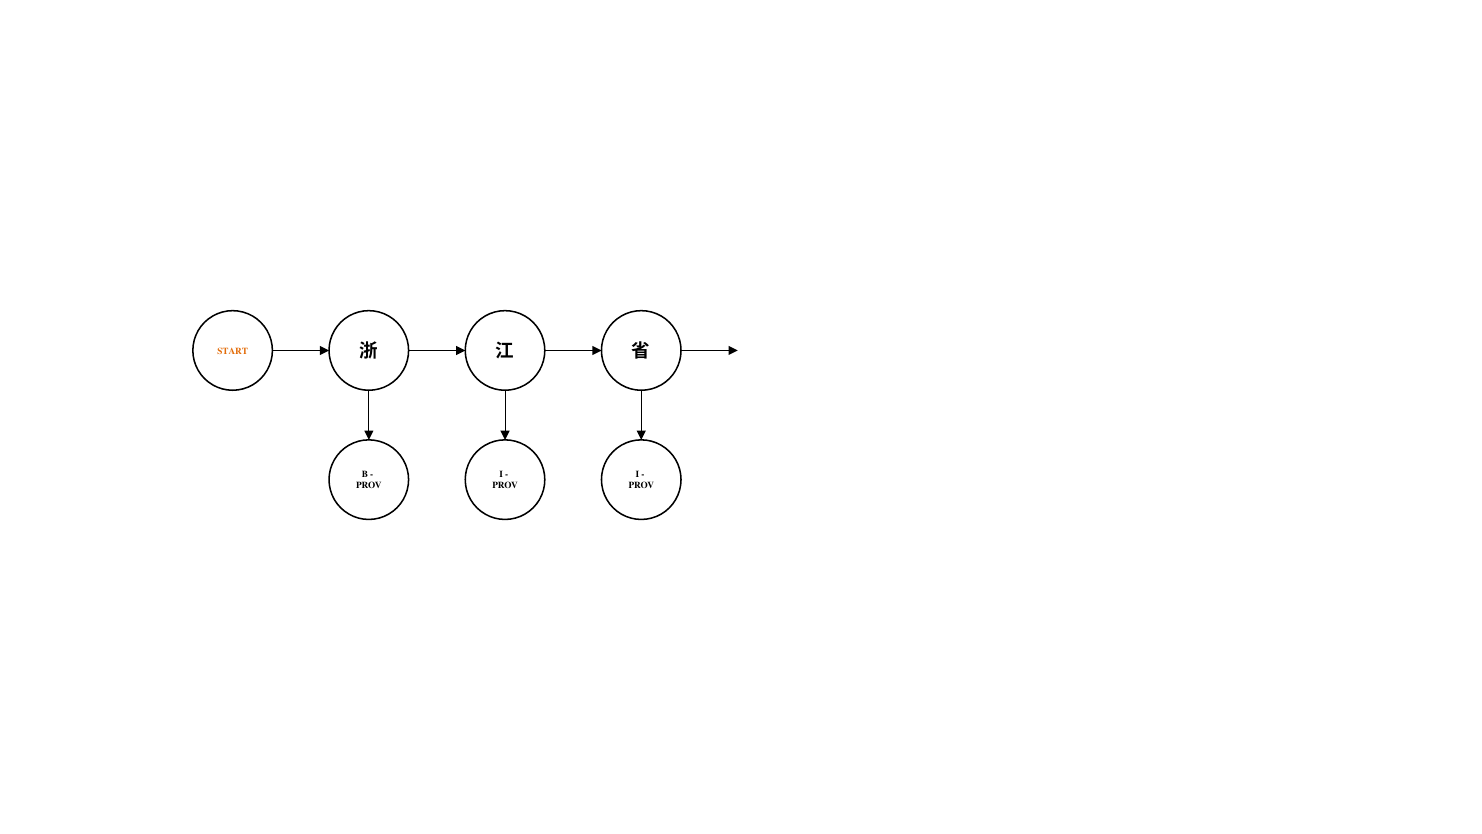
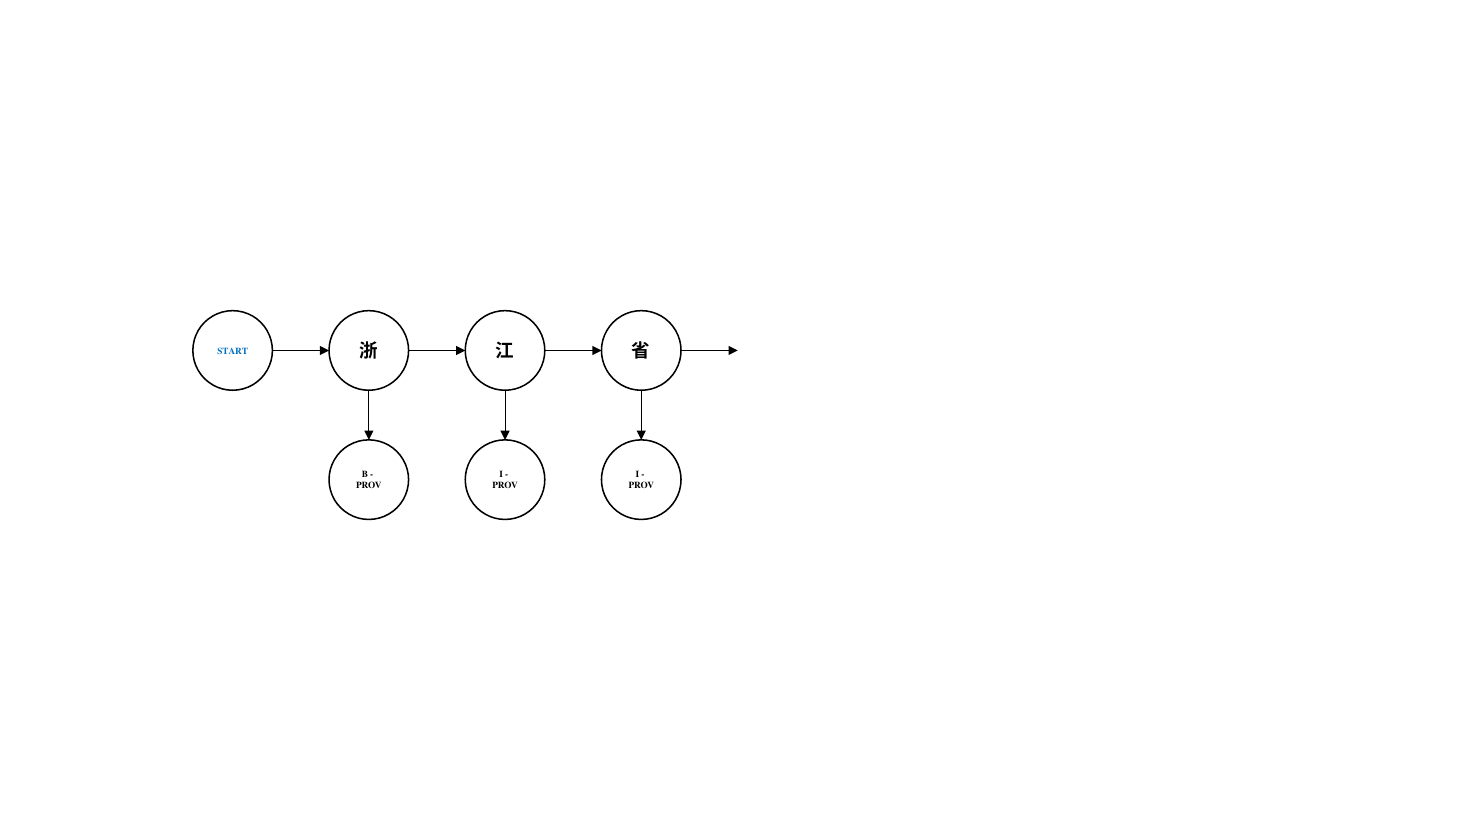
START colour: orange -> blue (233, 351)
